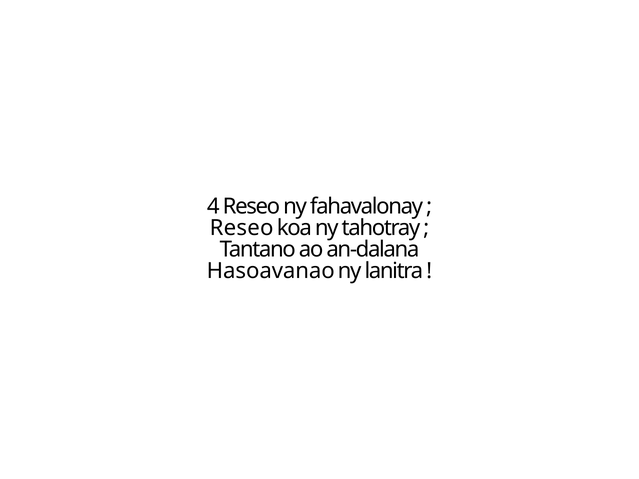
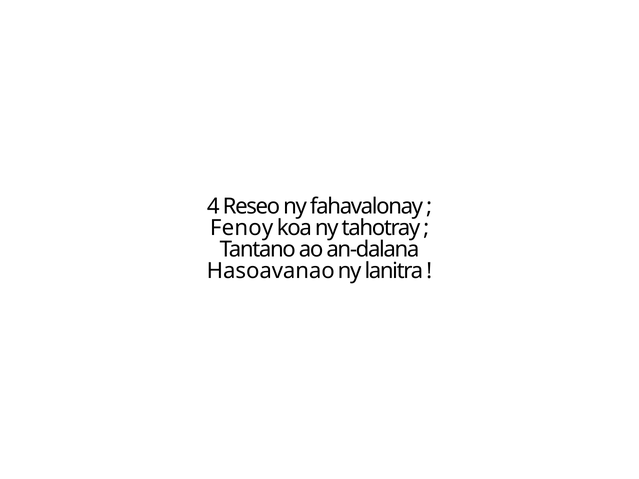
Reseo: Reseo -> Fenoy (242, 228)
